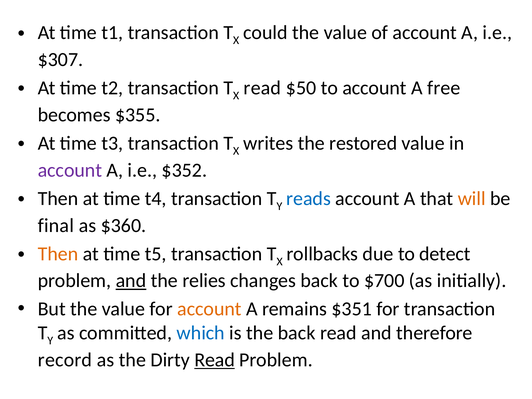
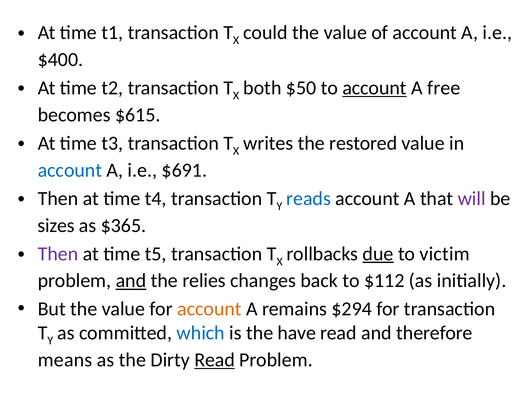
$307: $307 -> $400 (60, 60)
read: read -> both (262, 88)
account underline: none -> present (375, 88)
$355: $355 -> $615 (138, 115)
account colour: purple -> blue (70, 170)
$352: $352 -> $691 (184, 170)
will colour: orange -> purple (472, 198)
final: final -> sizes (56, 225)
$360: $360 -> $365 (123, 225)
Then colour: orange -> purple (58, 254)
due underline: none -> present (378, 254)
detect: detect -> victim (445, 254)
$700: $700 -> $112 (384, 281)
$351: $351 -> $294 (352, 309)
the back: back -> have (297, 333)
record: record -> means (65, 360)
